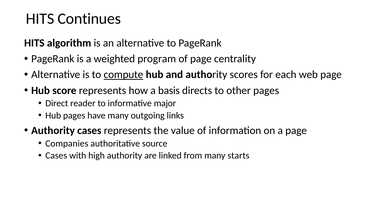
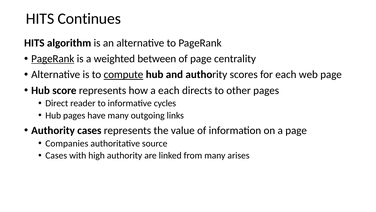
PageRank underline: none -> present (53, 59)
program: program -> between (157, 59)
a basis: basis -> each (169, 90)
major: major -> cycles (165, 103)
starts: starts -> arises (239, 155)
